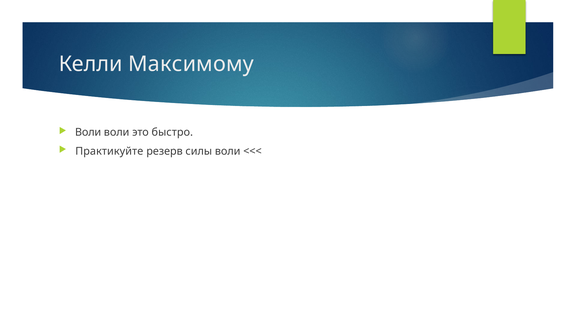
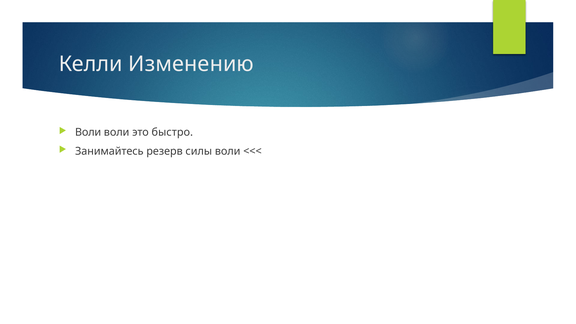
Максимому: Максимому -> Изменению (191, 64)
Практикуйте: Практикуйте -> Занимайтесь (109, 151)
